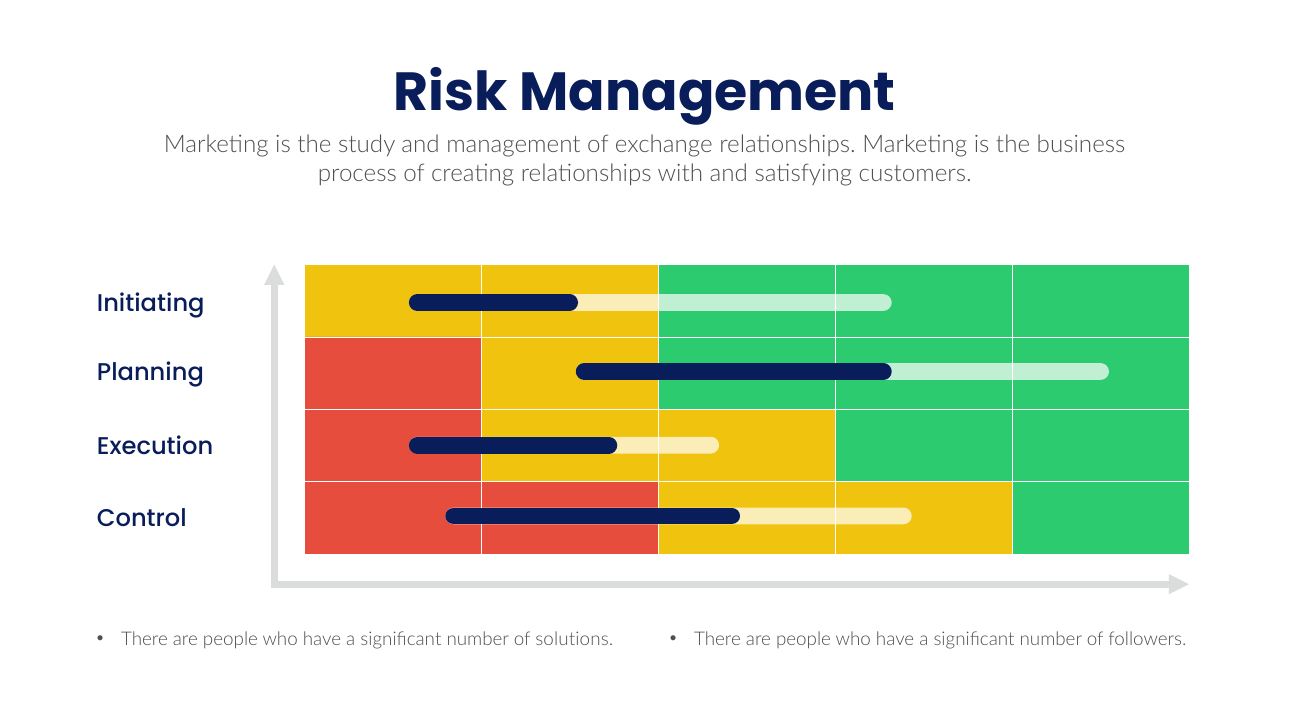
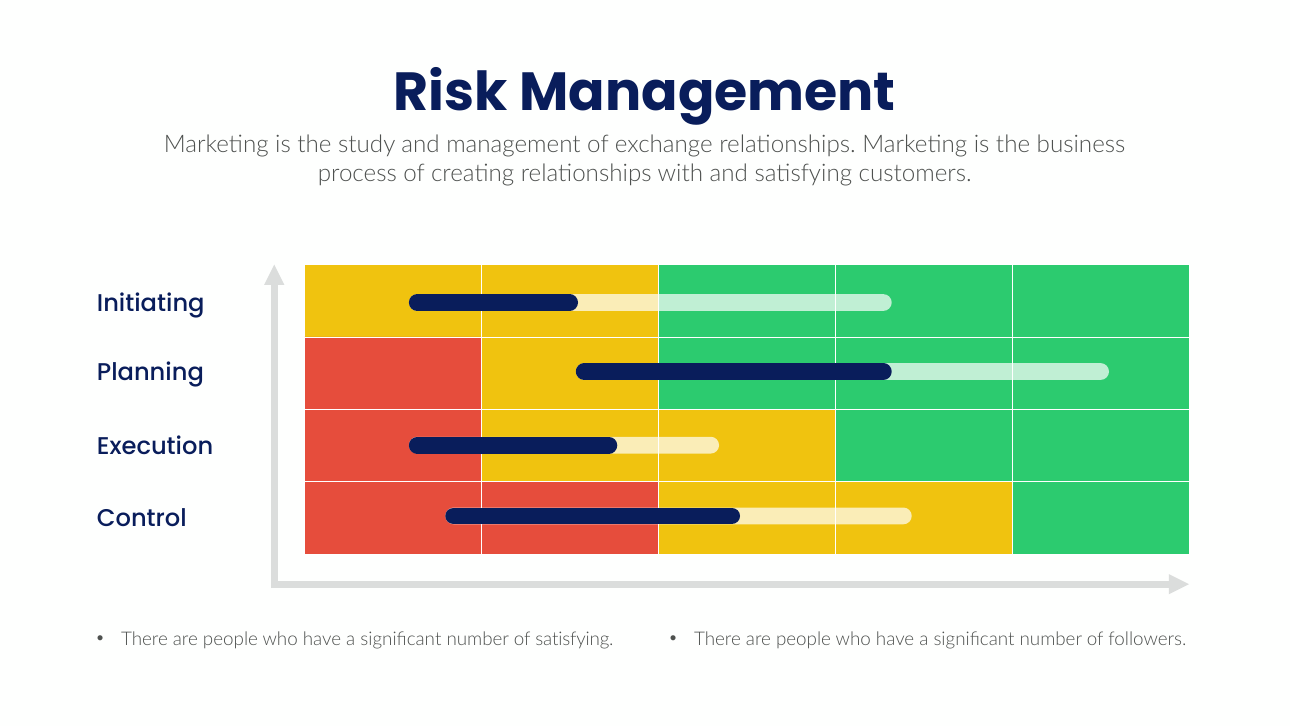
of solutions: solutions -> satisfying (574, 639)
